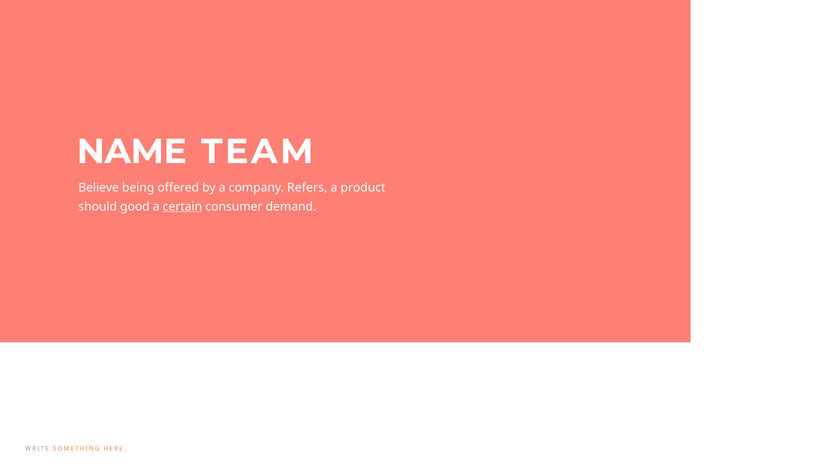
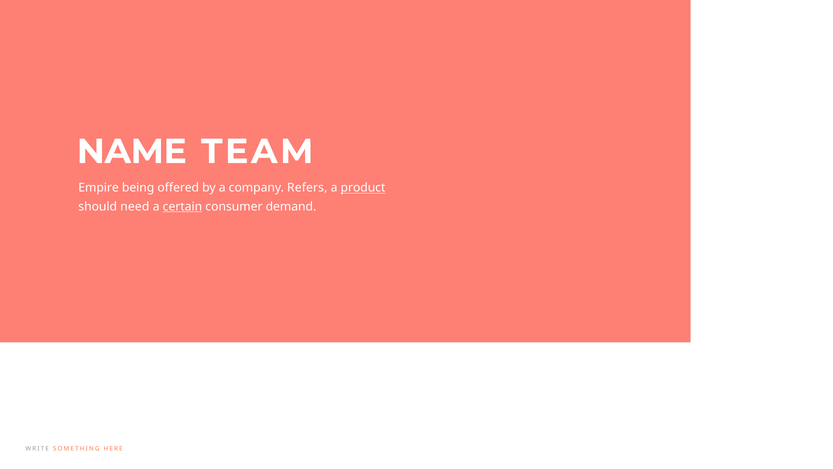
Believe: Believe -> Empire (99, 188)
product underline: none -> present (363, 188)
good: good -> need (135, 207)
